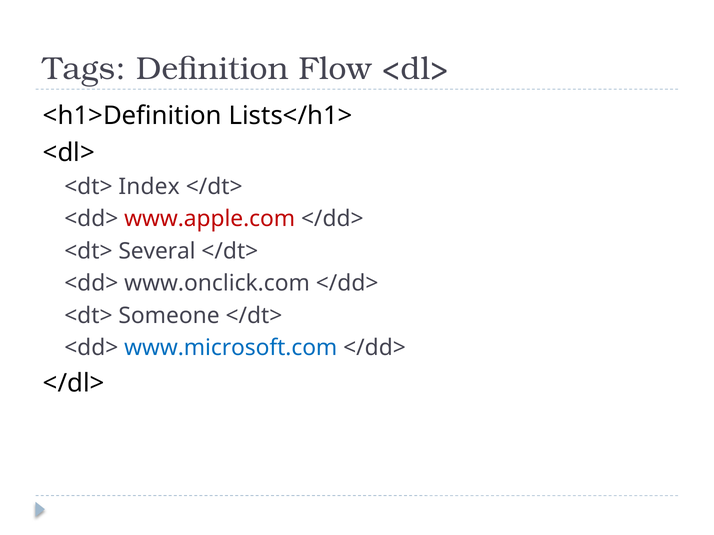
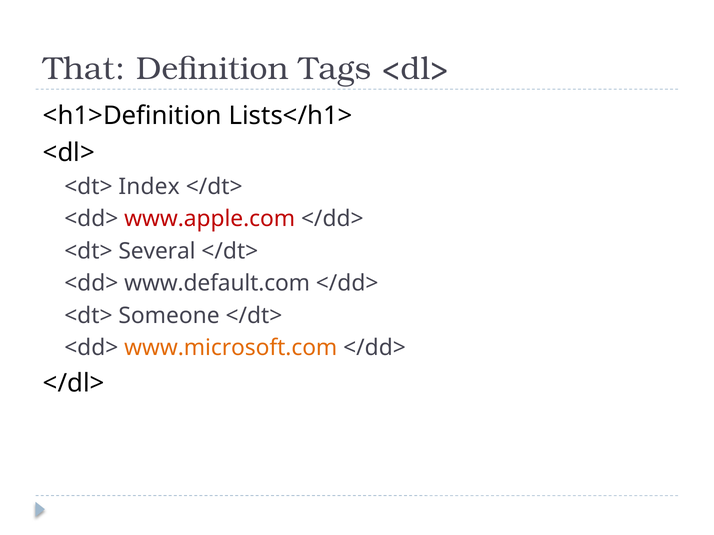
Tags: Tags -> That (84, 69)
Flow: Flow -> Tags (335, 69)
www.onclick.com: www.onclick.com -> www.default.com (217, 284)
www.microsoft.com colour: blue -> orange (231, 348)
